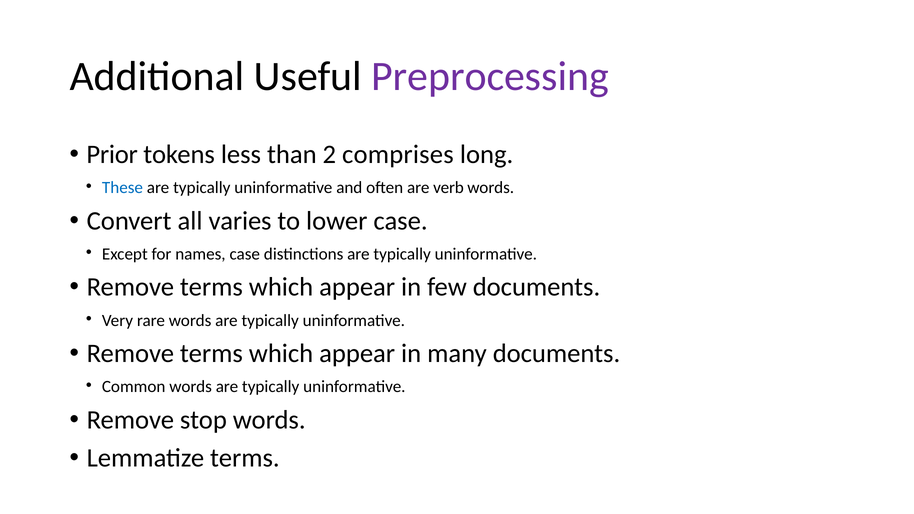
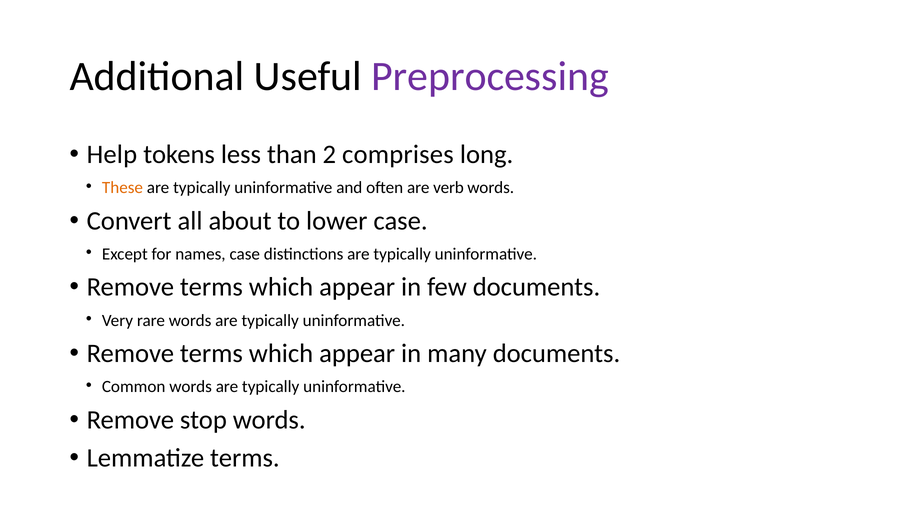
Prior: Prior -> Help (112, 154)
These colour: blue -> orange (122, 188)
varies: varies -> about (240, 221)
